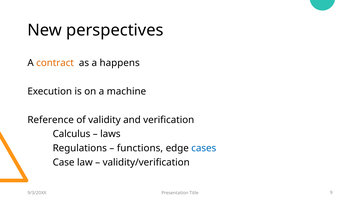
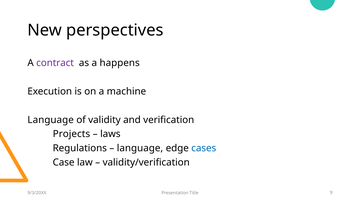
contract colour: orange -> purple (55, 63)
Reference: Reference -> Language (51, 120)
Calculus: Calculus -> Projects (71, 134)
functions: functions -> language (140, 149)
